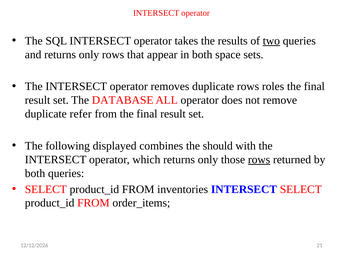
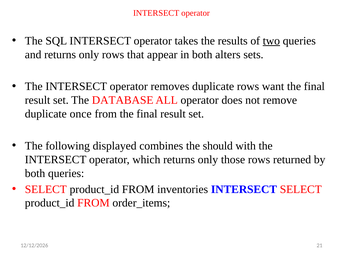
space: space -> alters (228, 55)
roles: roles -> want (273, 87)
refer: refer -> once (81, 114)
rows underline: present -> none (259, 160)
